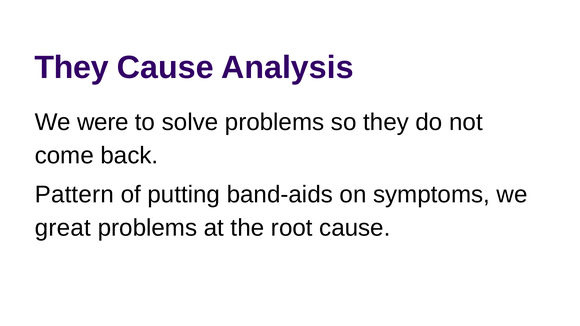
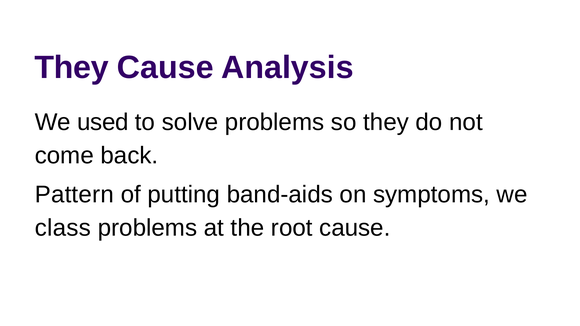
were: were -> used (103, 122)
great: great -> class (63, 228)
